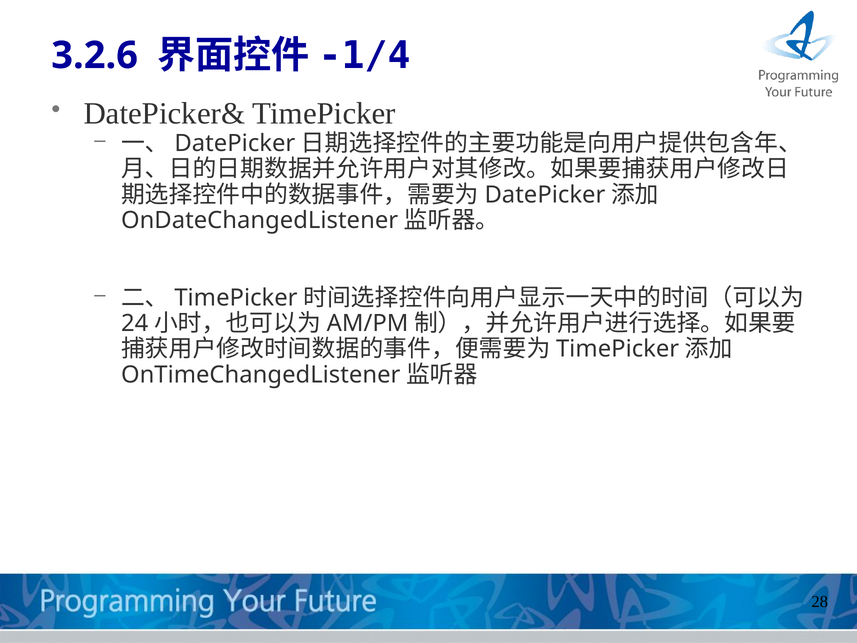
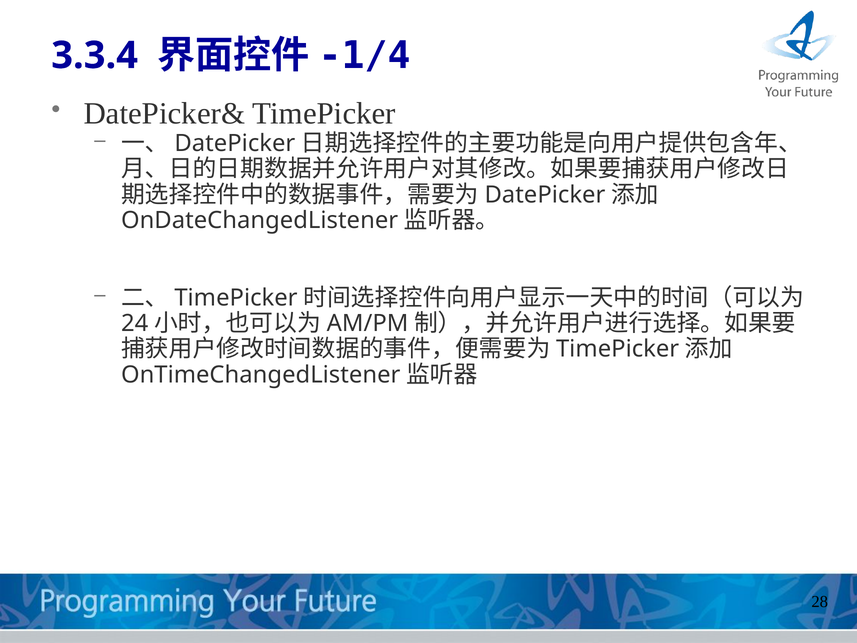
3.2.6: 3.2.6 -> 3.3.4 (95, 55)
